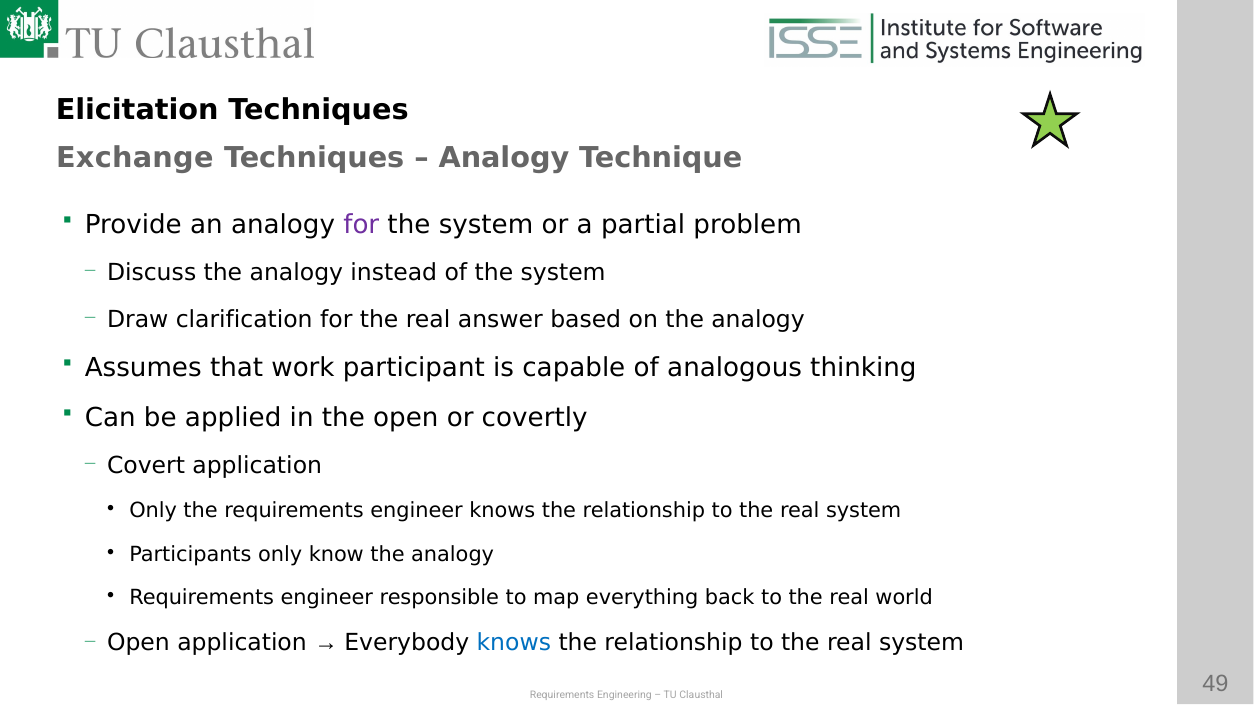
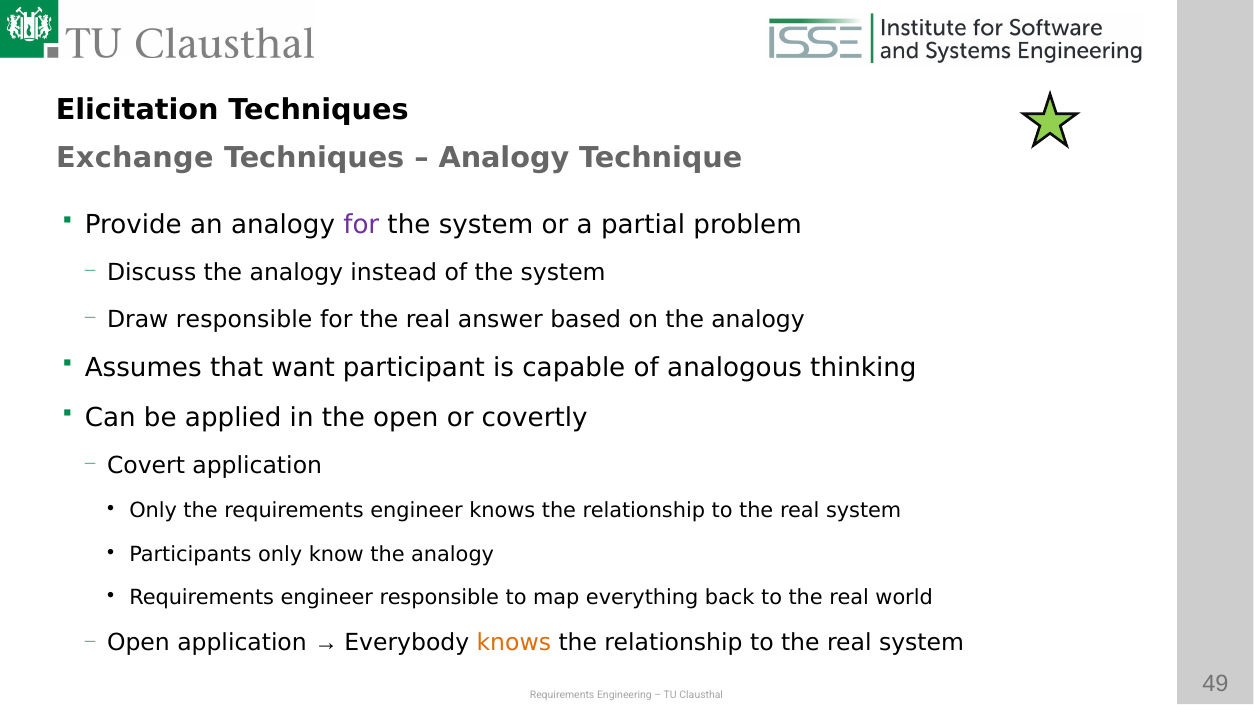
Draw clarification: clarification -> responsible (244, 320)
work: work -> want (303, 368)
knows colour: blue -> orange (514, 643)
